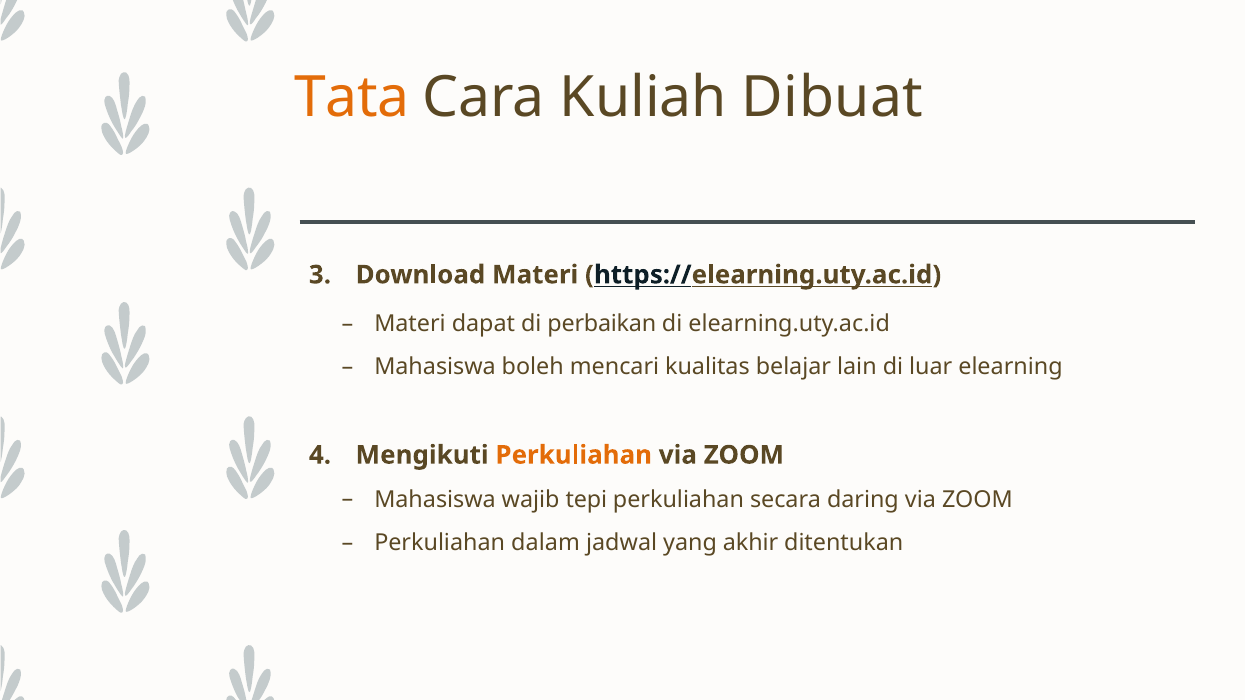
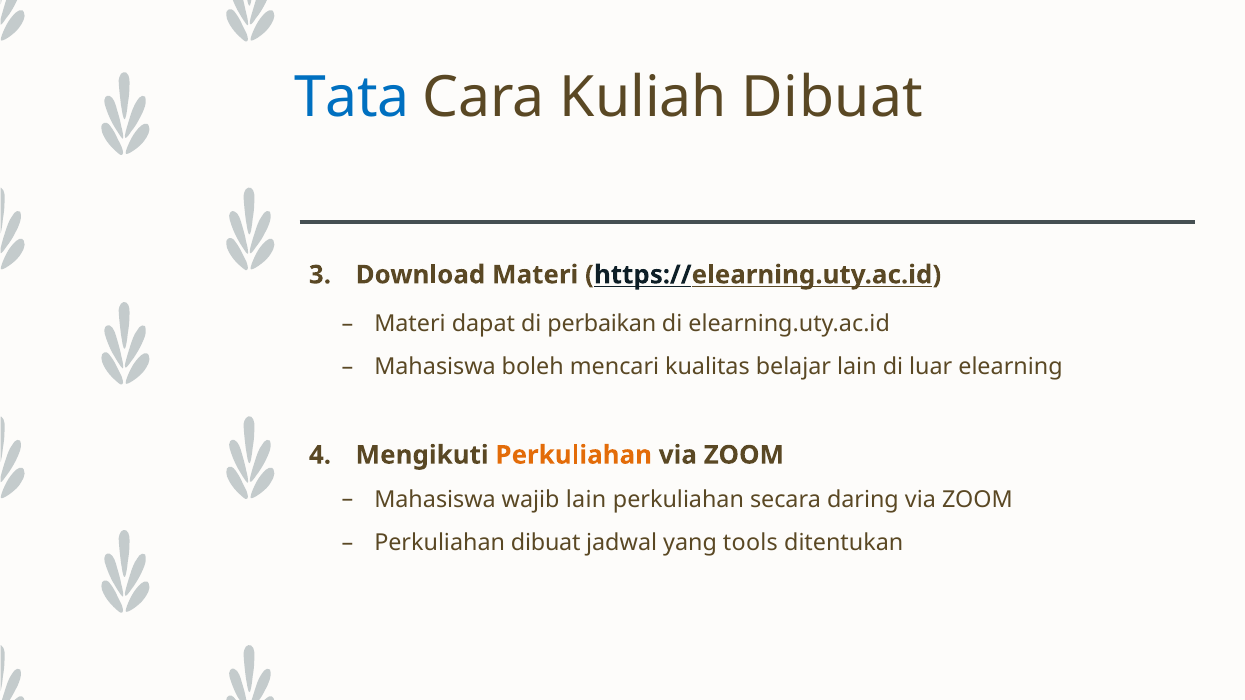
Tata colour: orange -> blue (352, 98)
wajib tepi: tepi -> lain (586, 500)
Perkuliahan dalam: dalam -> dibuat (546, 543)
akhir: akhir -> tools (750, 543)
